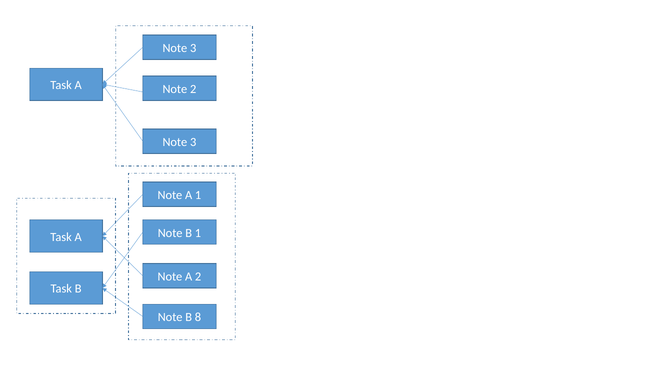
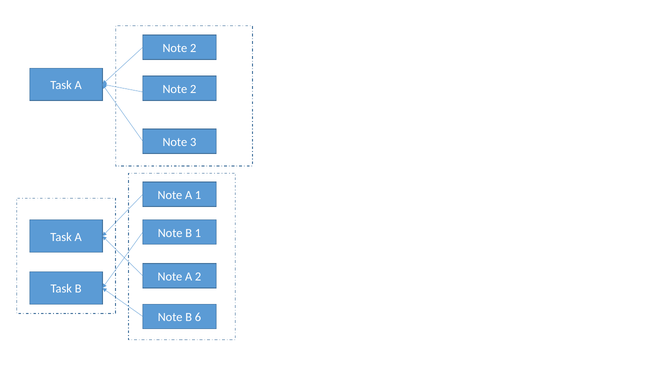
3: 3 -> 2 (193, 48)
8: 8 -> 6 (198, 317)
